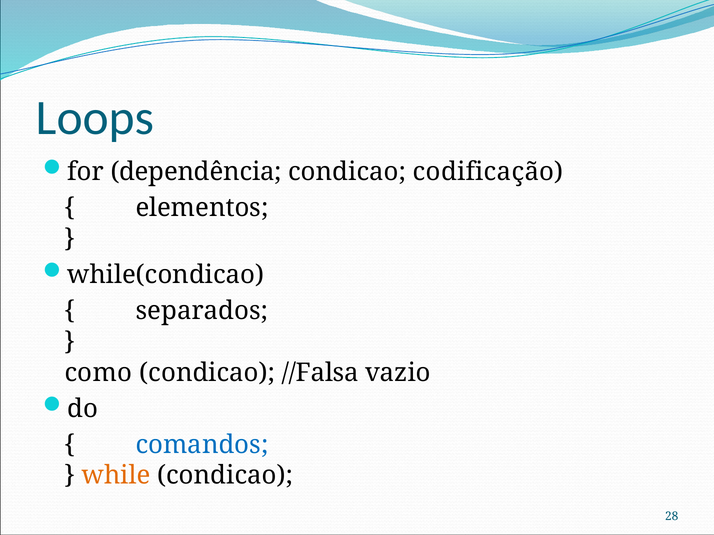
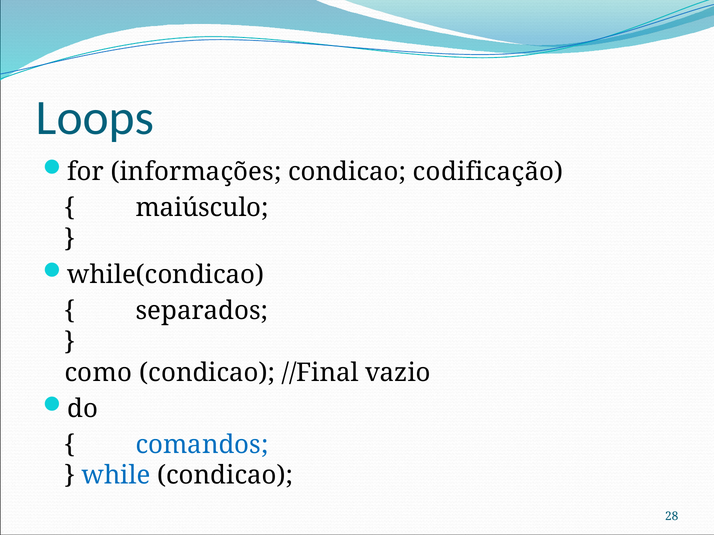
dependência: dependência -> informações (196, 172)
elementos: elementos -> maiúsculo (202, 208)
//Falsa: //Falsa -> //Final (320, 373)
while colour: orange -> blue (116, 476)
